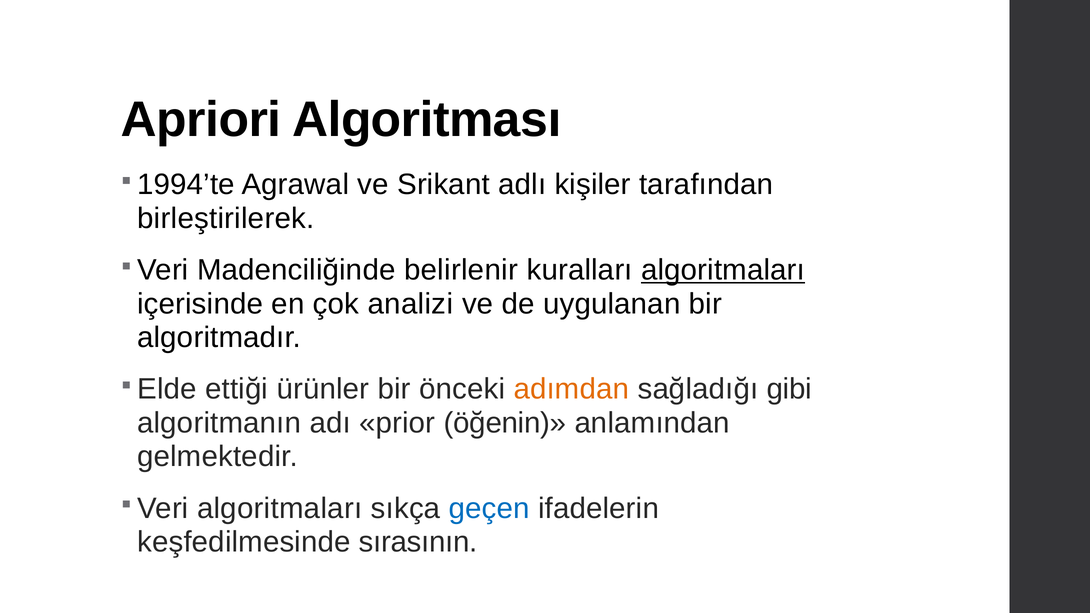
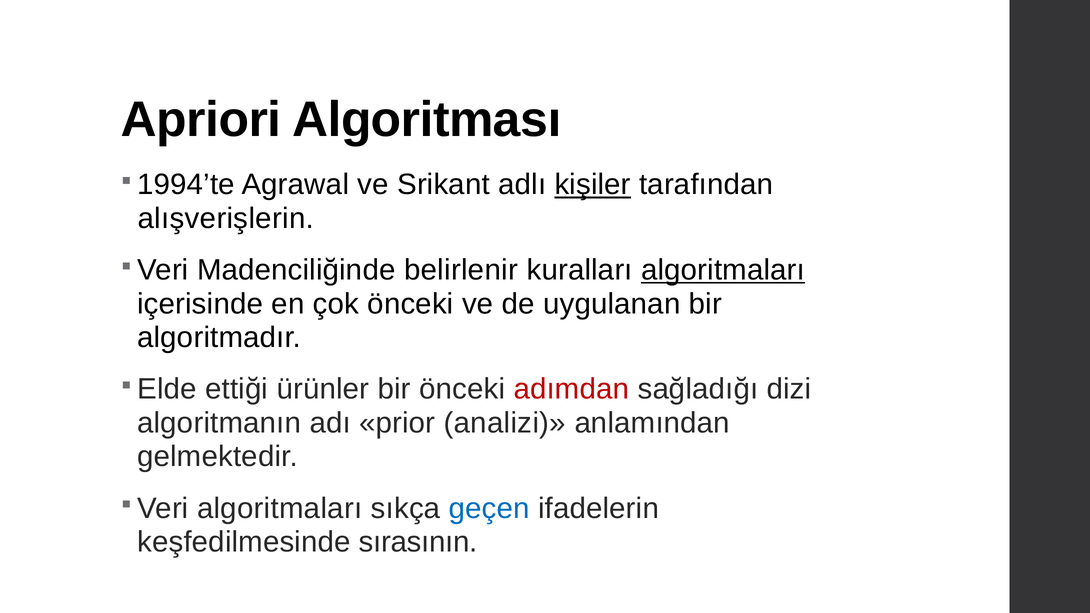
kişiler underline: none -> present (593, 185)
birleştirilerek: birleştirilerek -> alışverişlerin (226, 218)
çok analizi: analizi -> önceki (410, 304)
adımdan colour: orange -> red (571, 389)
gibi: gibi -> dizi (789, 389)
öğenin: öğenin -> analizi (505, 423)
